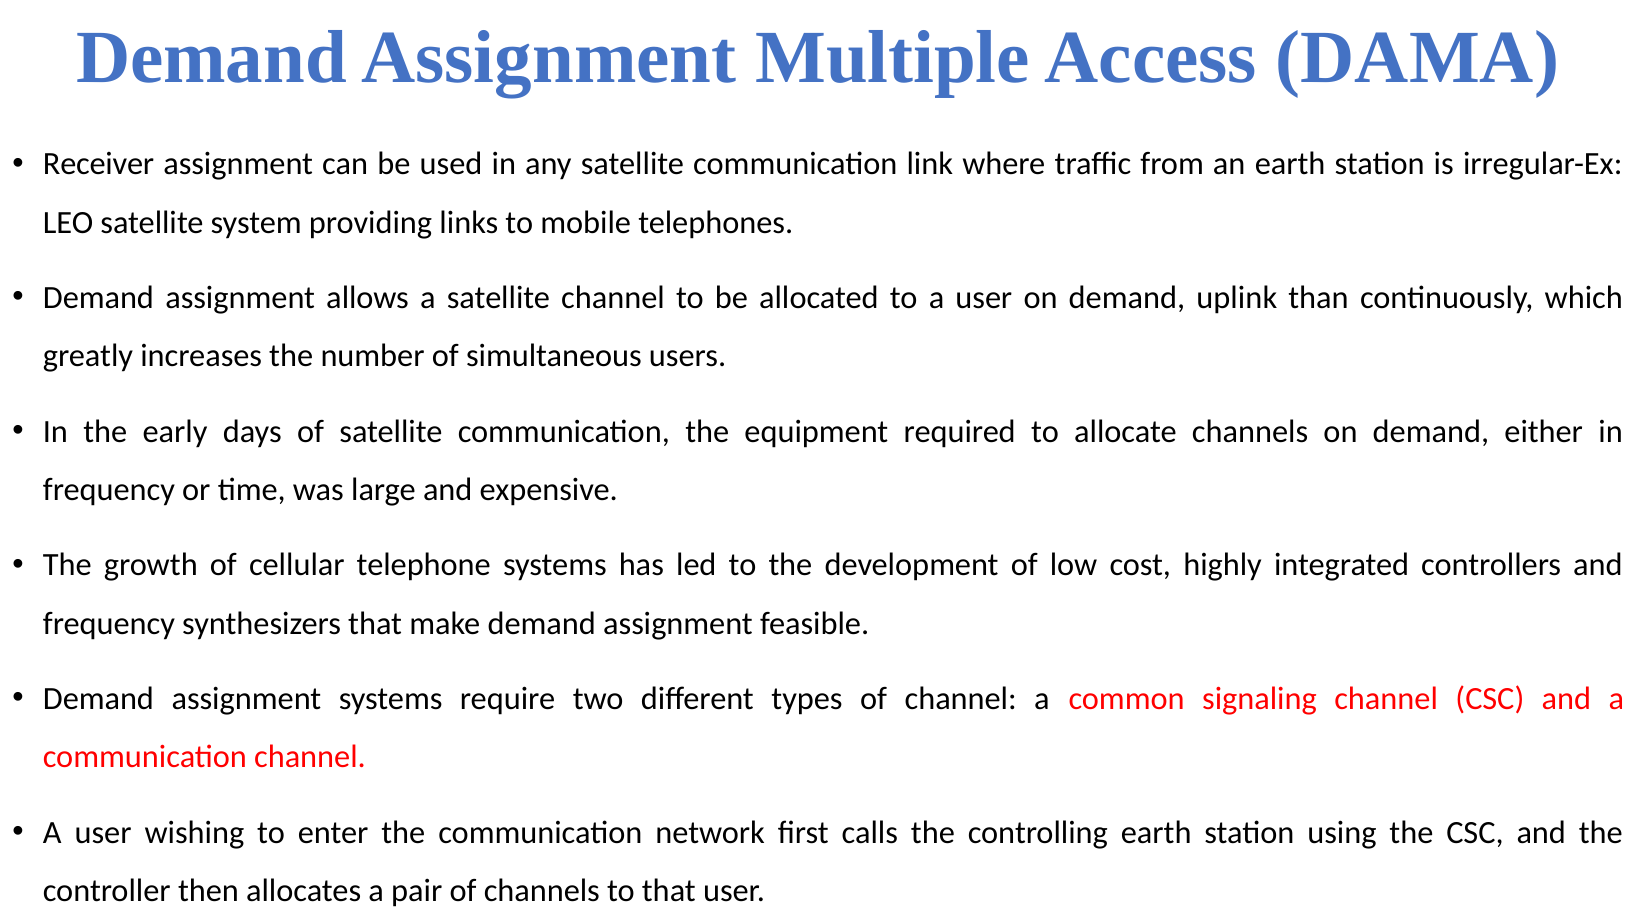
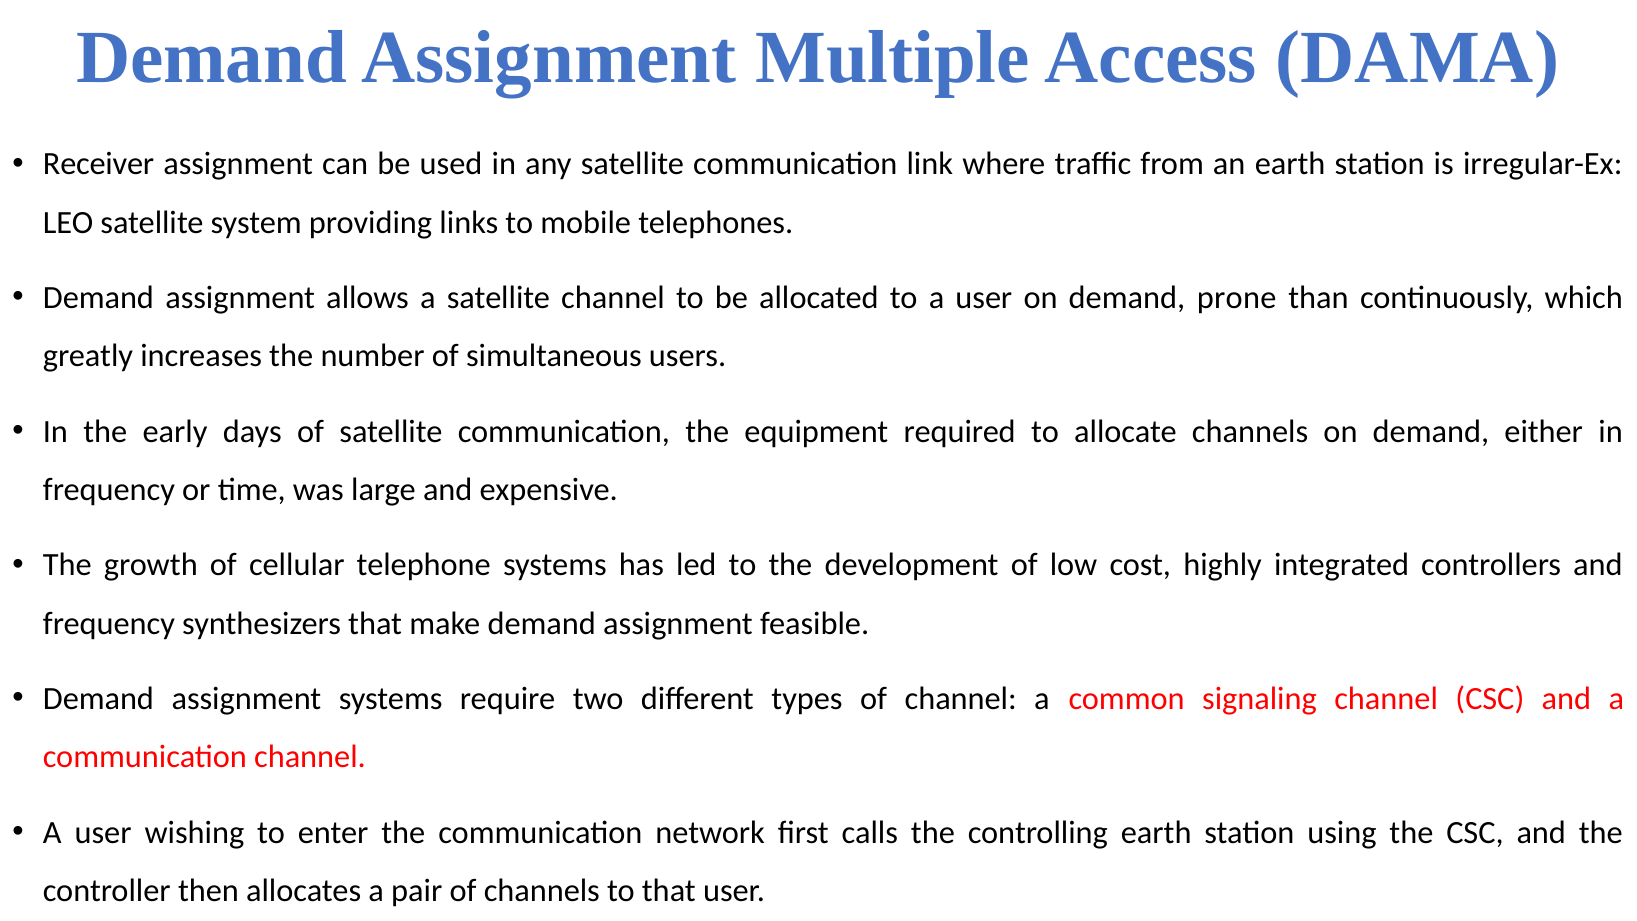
uplink: uplink -> prone (1237, 298)
